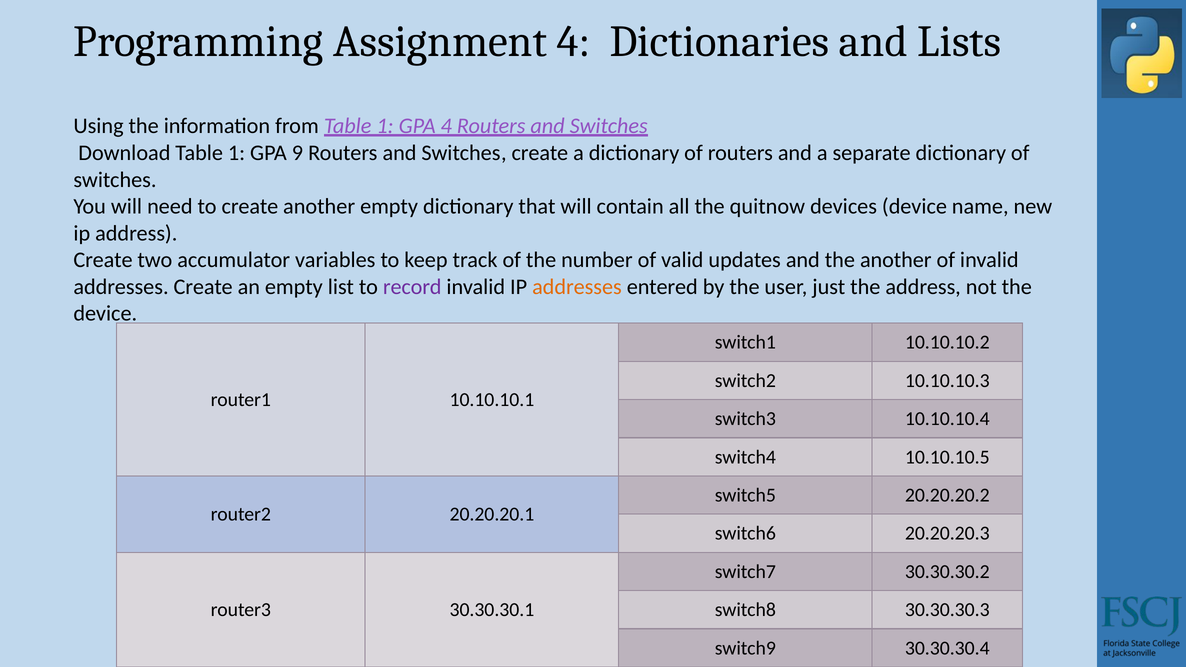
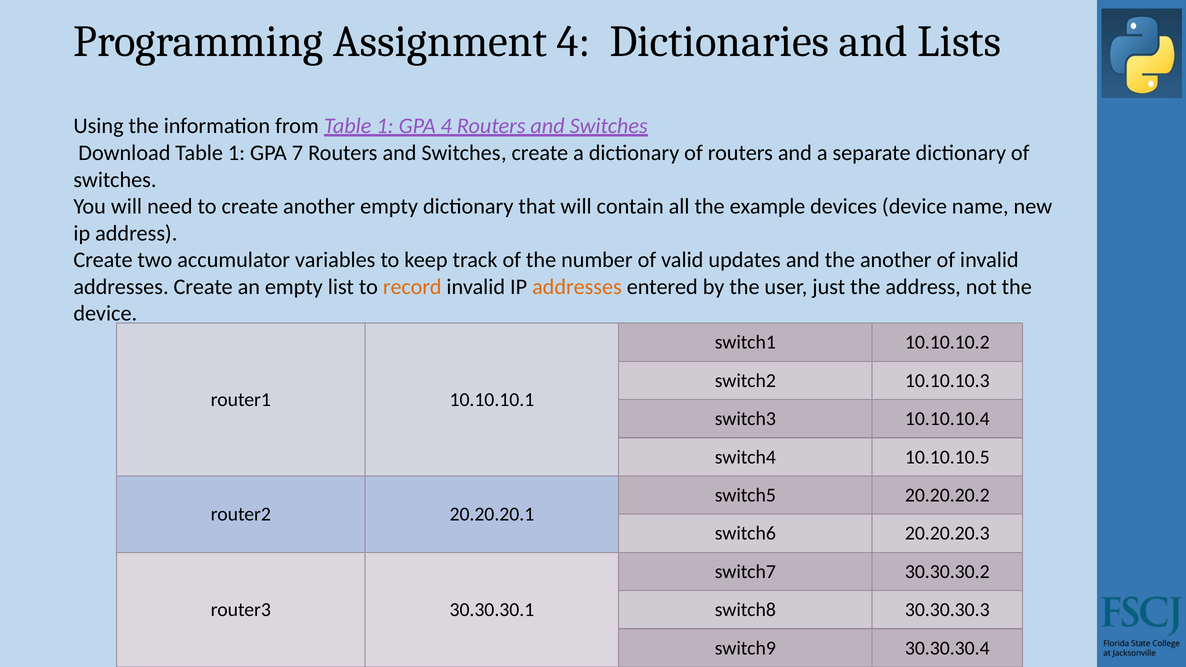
9: 9 -> 7 (297, 153)
quitnow: quitnow -> example (768, 207)
record colour: purple -> orange (412, 287)
